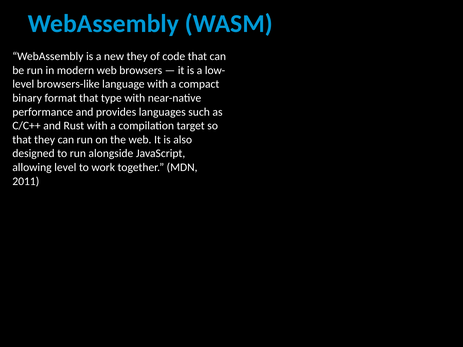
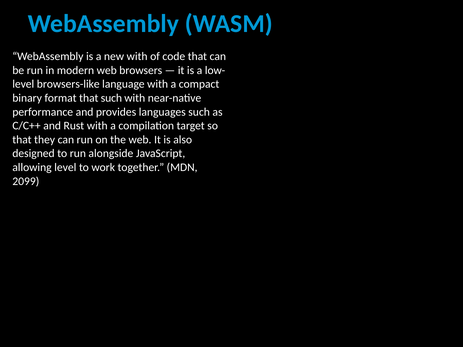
new they: they -> with (137, 56)
that type: type -> such (111, 98)
2011: 2011 -> 2099 (26, 181)
